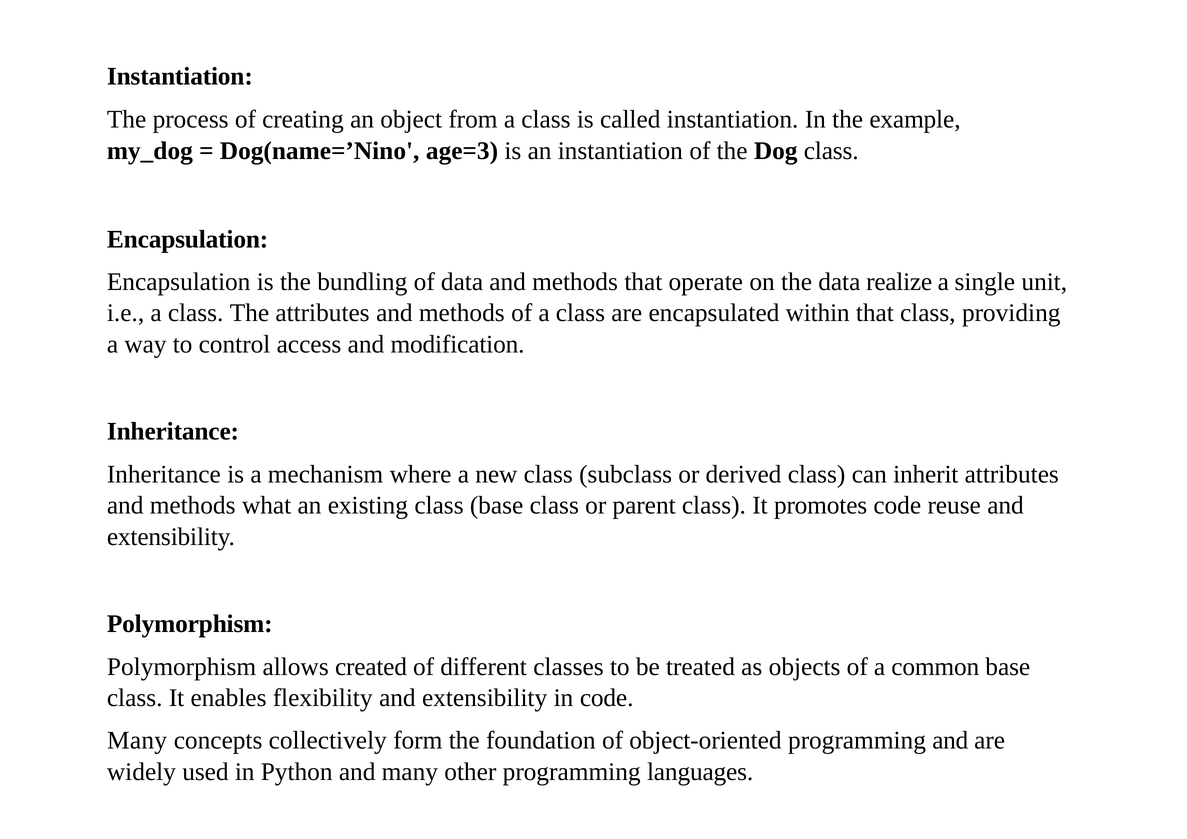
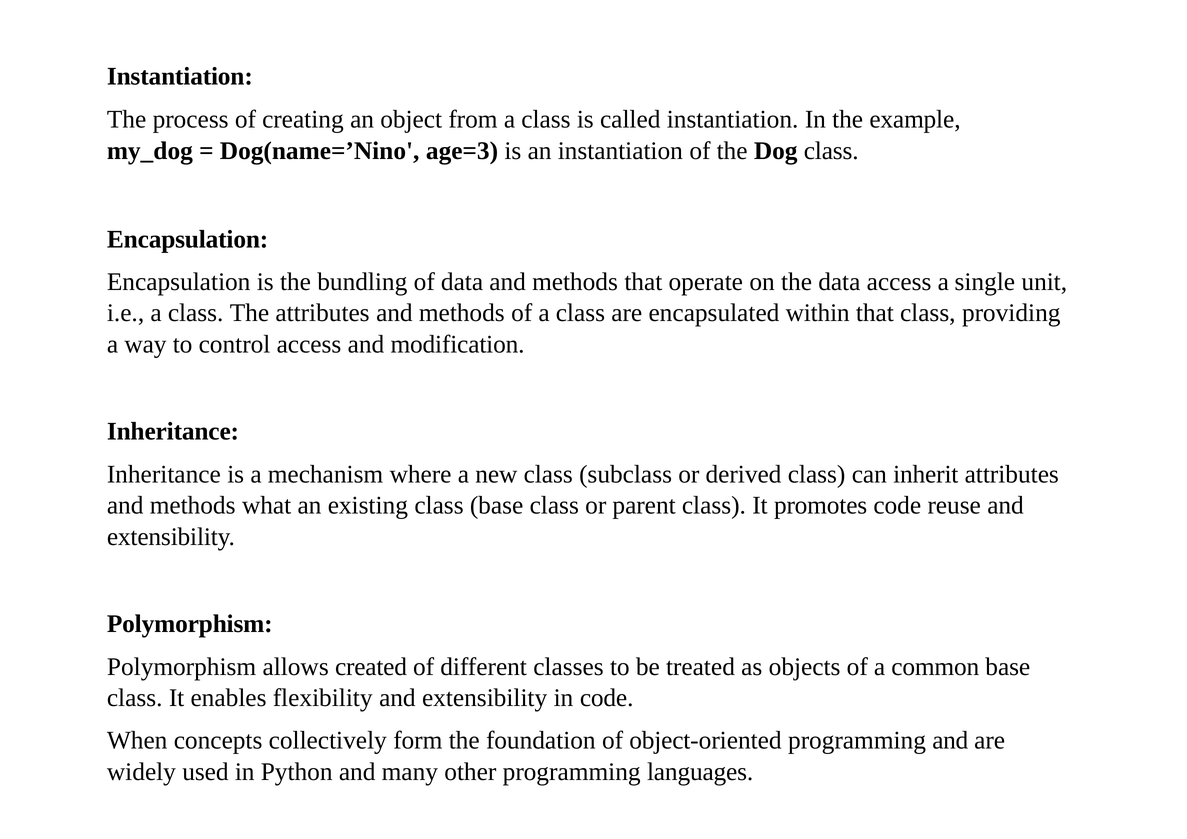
data realize: realize -> access (899, 282)
Many: Many -> When (137, 741)
